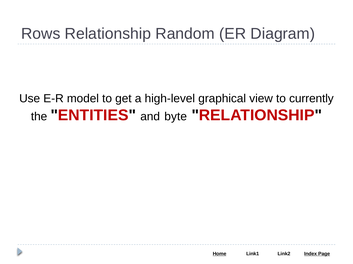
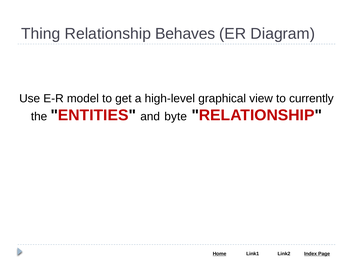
Rows: Rows -> Thing (41, 34)
Random: Random -> Behaves (185, 34)
